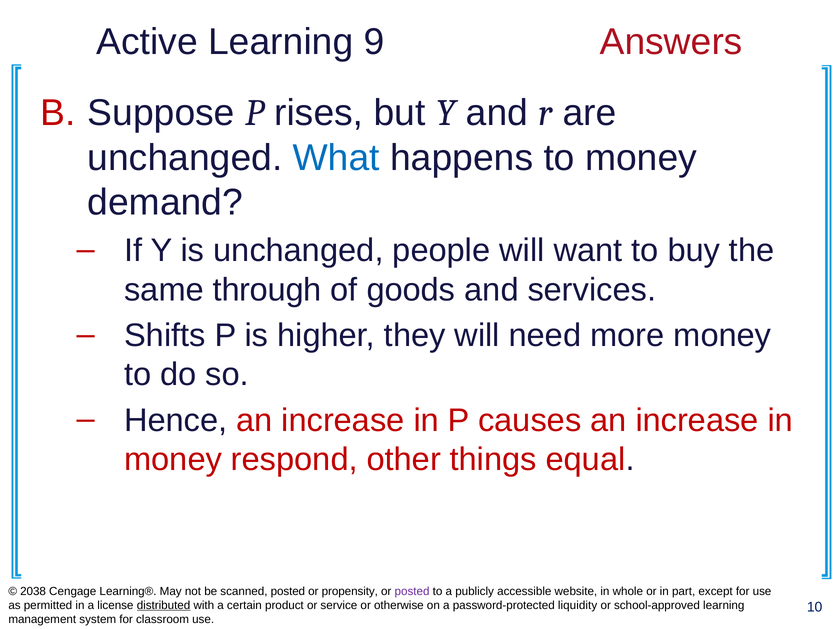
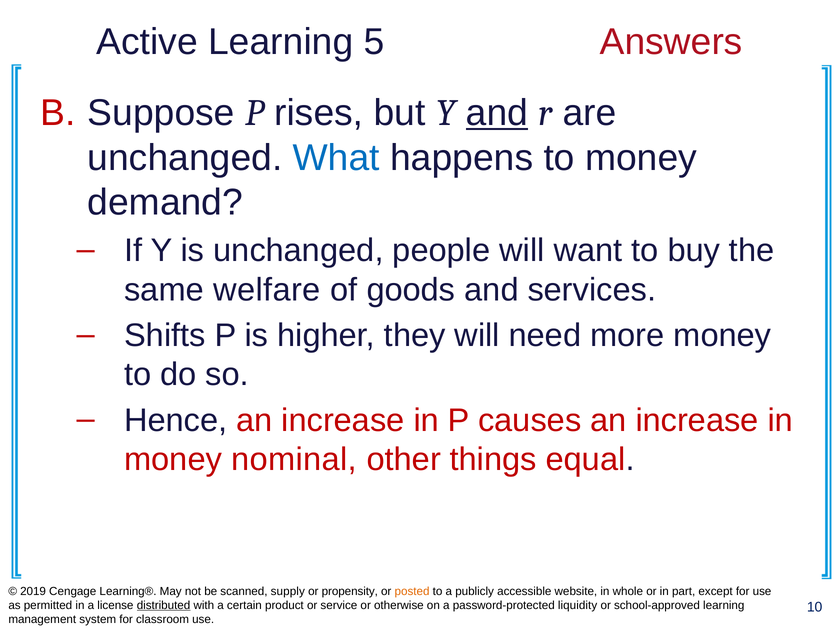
9: 9 -> 5 (374, 42)
and underline: none -> present (497, 113)
through: through -> welfare (267, 290)
respond: respond -> nominal (294, 460)
2038: 2038 -> 2019 (33, 592)
scanned posted: posted -> supply (288, 592)
posted colour: purple -> orange (412, 592)
